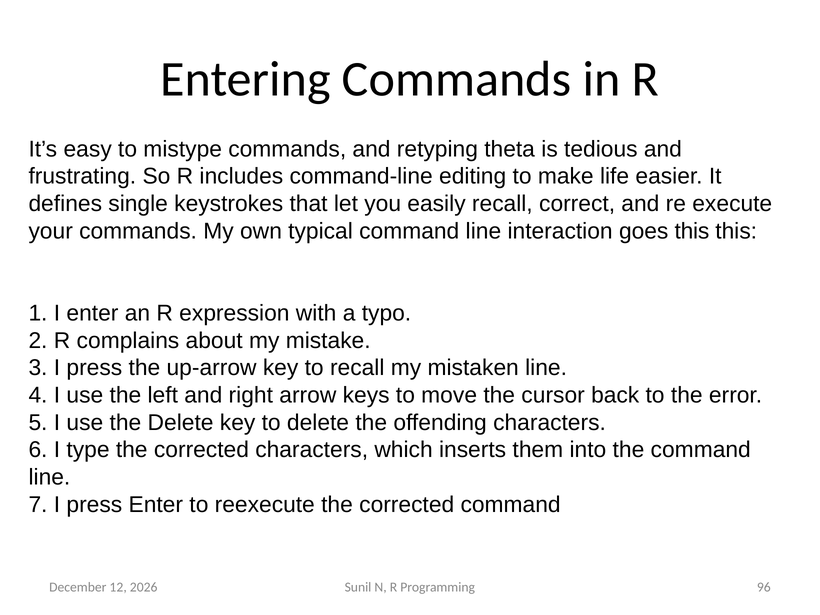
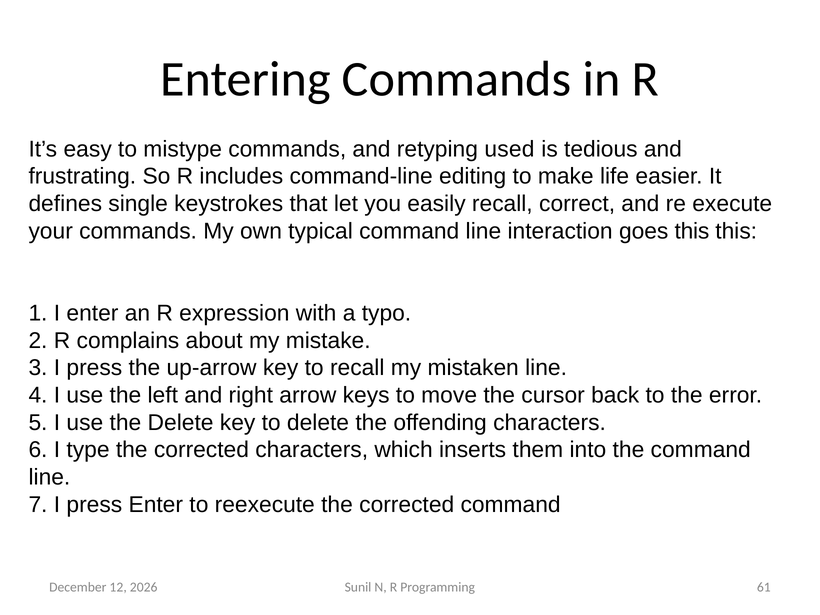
theta: theta -> used (509, 149)
96: 96 -> 61 (764, 587)
